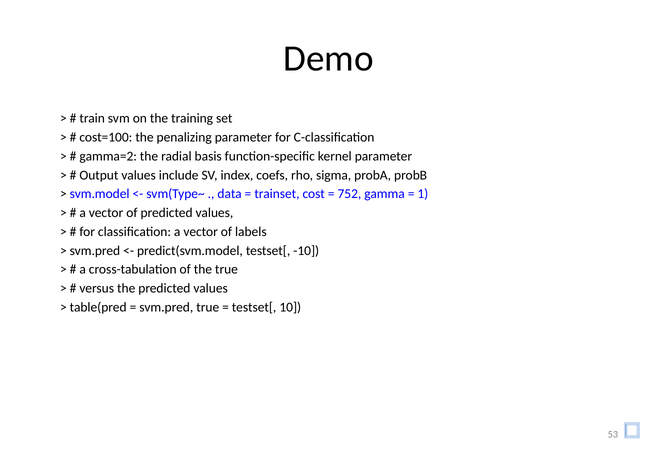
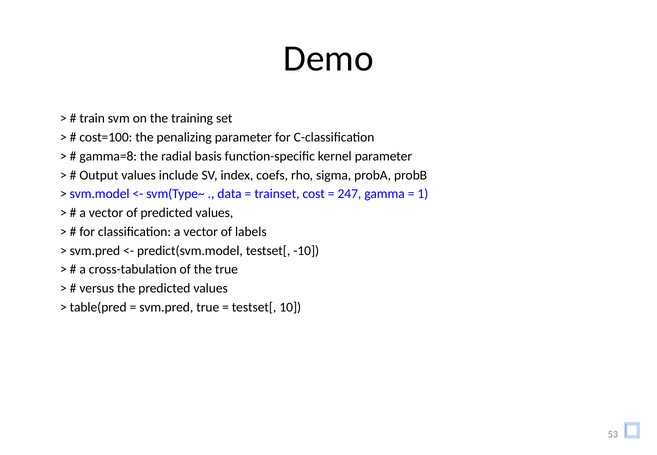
gamma=2: gamma=2 -> gamma=8 (108, 156)
752: 752 -> 247 (349, 194)
